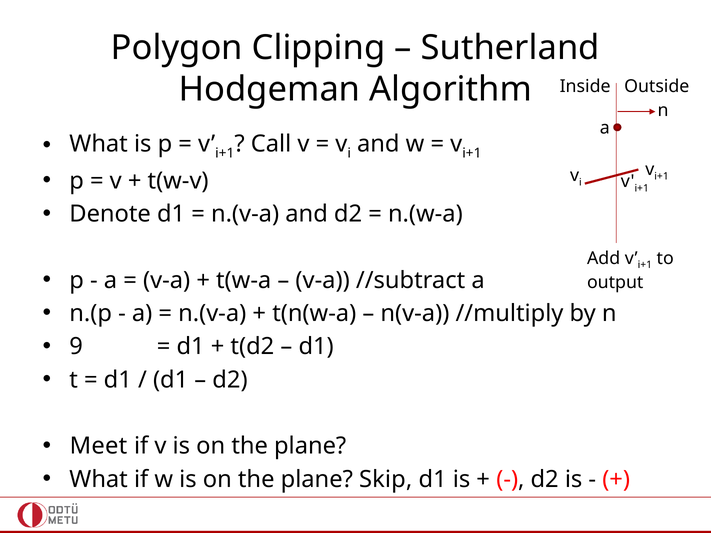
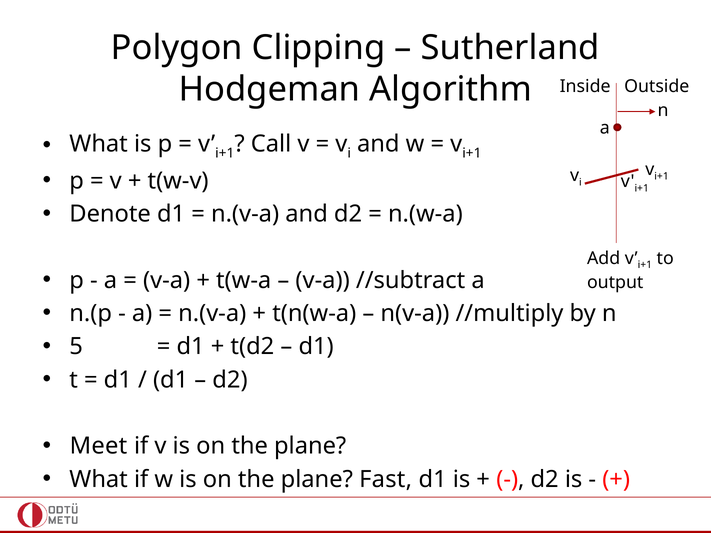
9: 9 -> 5 (76, 347)
Skip: Skip -> Fast (386, 479)
